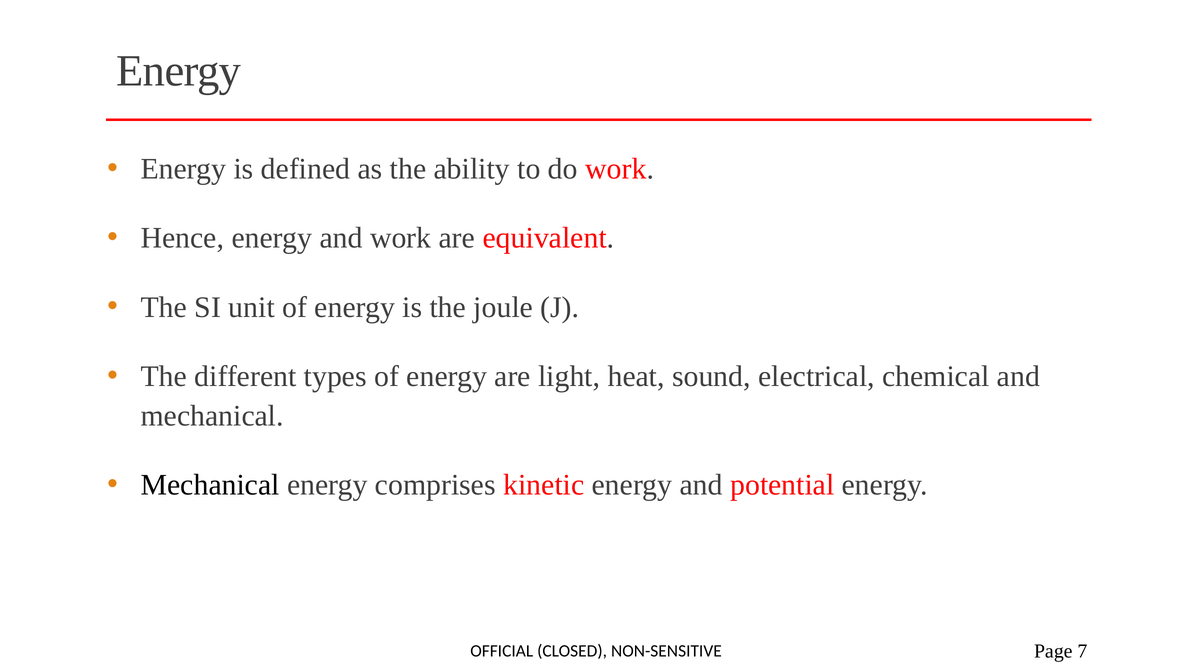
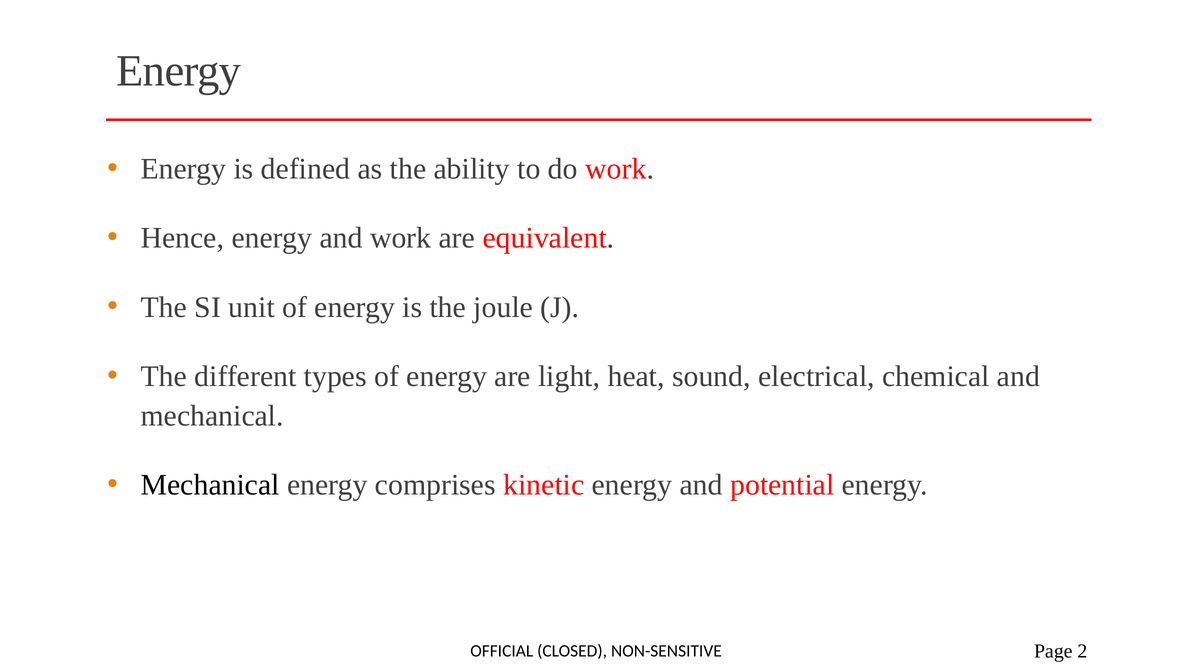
7: 7 -> 2 (1082, 651)
